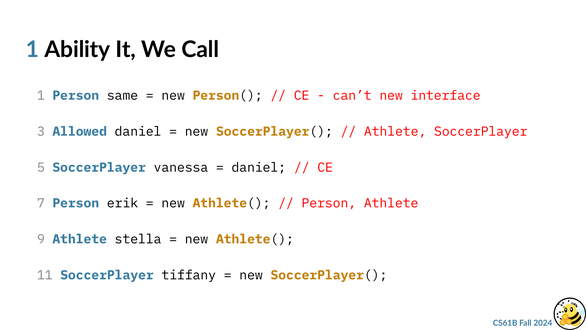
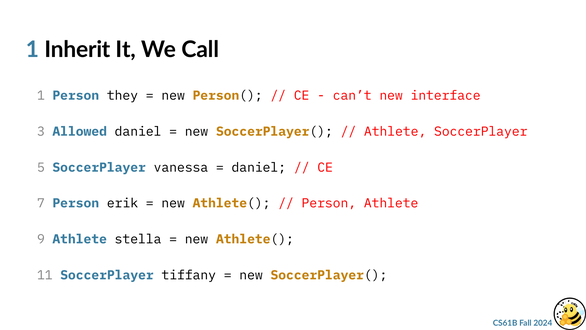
Ability: Ability -> Inherit (77, 50)
same: same -> they (122, 95)
